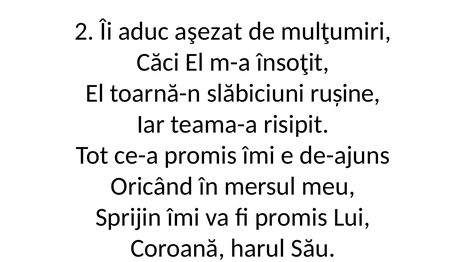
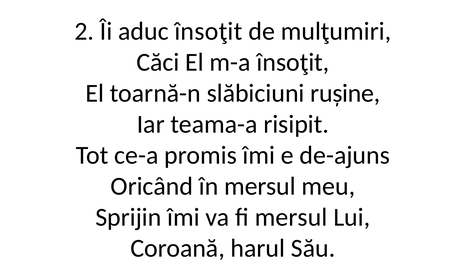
aduc aşezat: aşezat -> însoţit (208, 31)
fi promis: promis -> mersul (291, 218)
